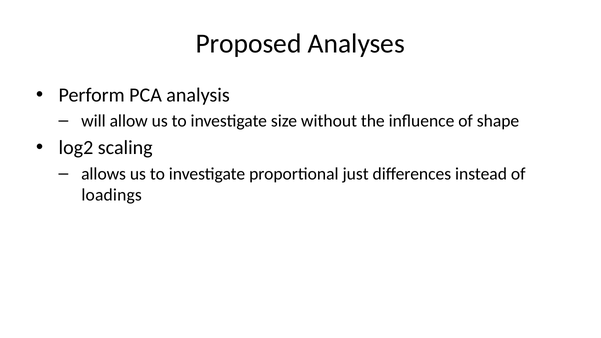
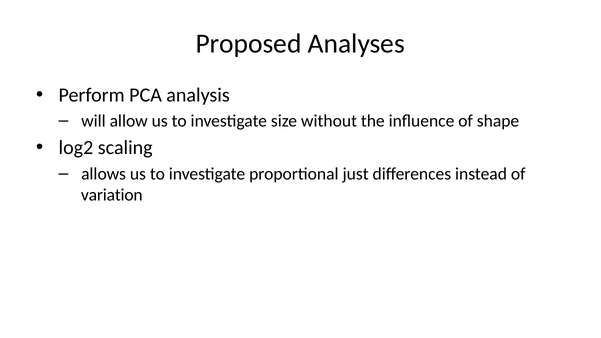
loadings: loadings -> variation (112, 195)
